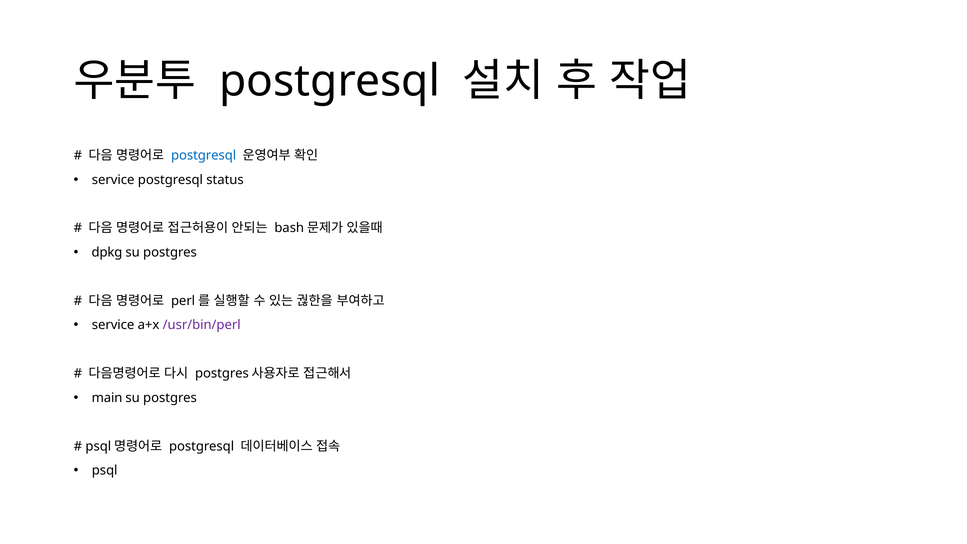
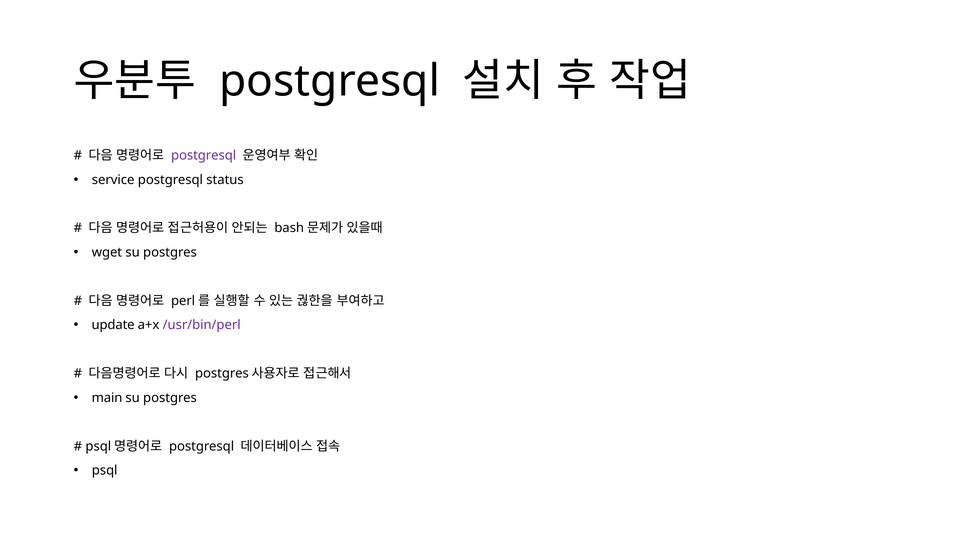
postgresql colour: blue -> purple (204, 155)
dpkg: dpkg -> wget (107, 252)
service: service -> update (113, 325)
